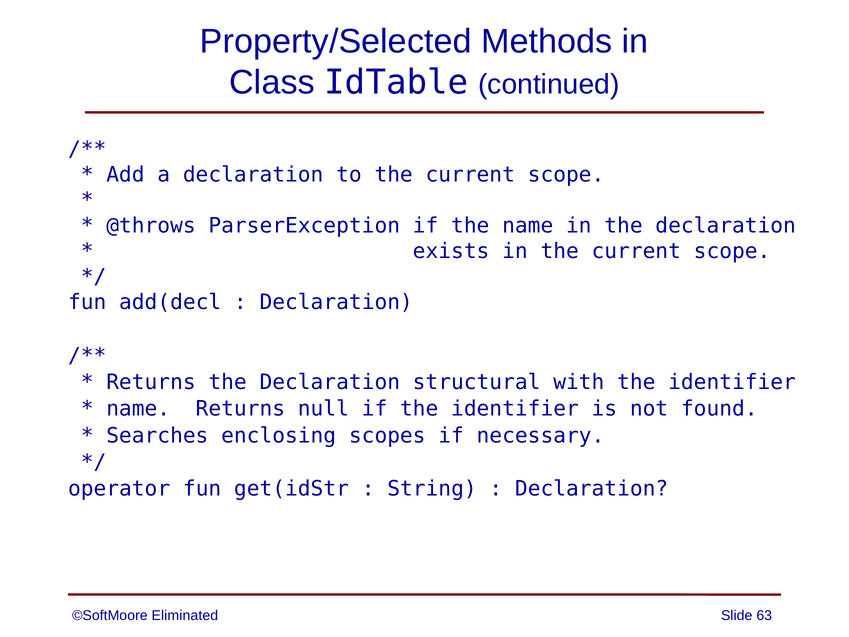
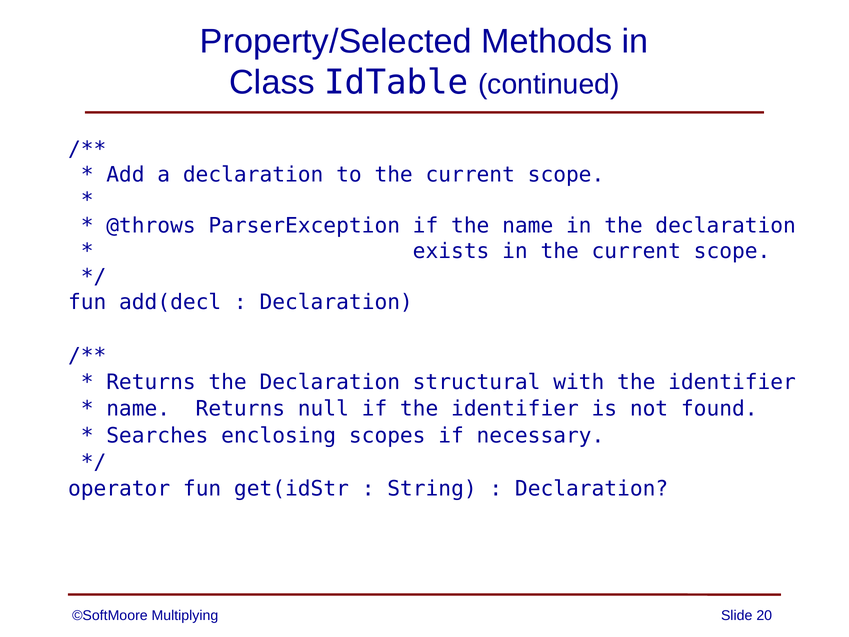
Eliminated: Eliminated -> Multiplying (185, 615)
63: 63 -> 20 (764, 615)
